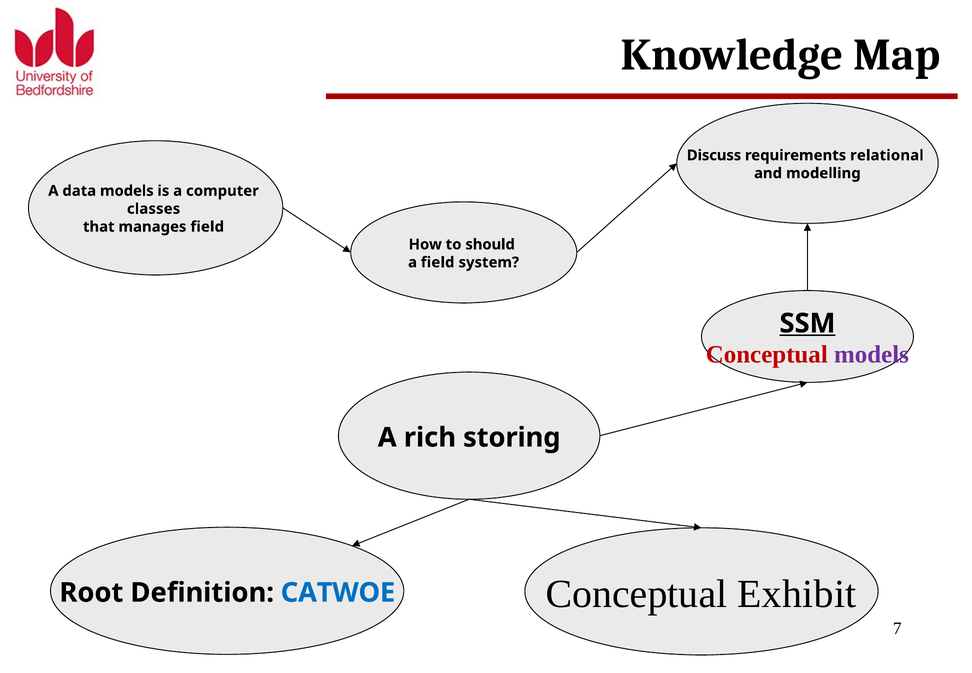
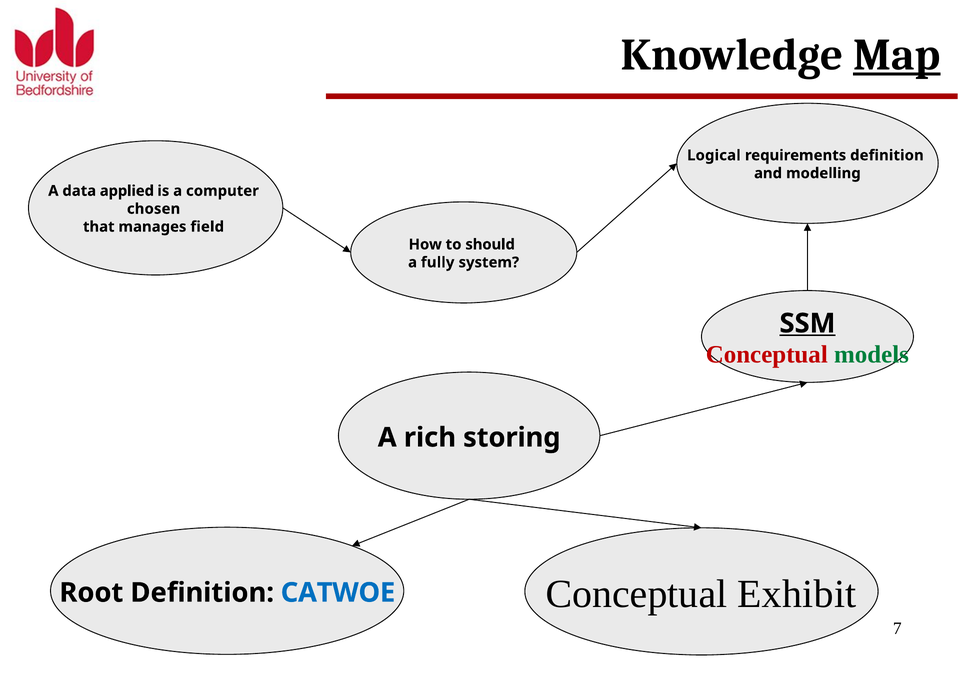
Map underline: none -> present (897, 55)
Discuss: Discuss -> Logical (714, 155)
requirements relational: relational -> definition (887, 155)
data models: models -> applied (127, 191)
classes: classes -> chosen (154, 209)
a field: field -> fully (438, 262)
models colour: purple -> green (871, 355)
